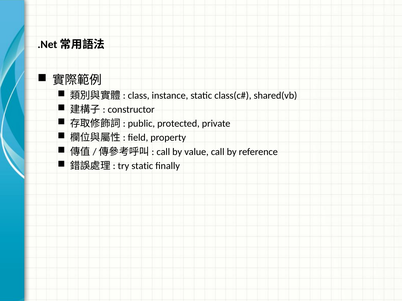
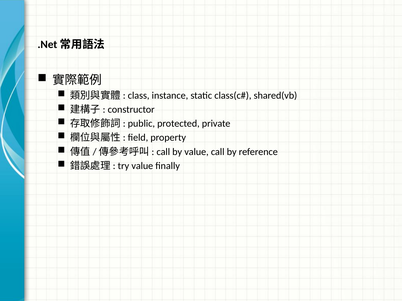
try static: static -> value (142, 166)
